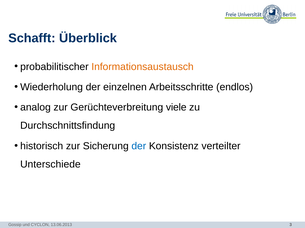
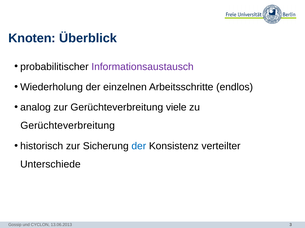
Schafft: Schafft -> Knoten (32, 38)
Informationsaustausch colour: orange -> purple (143, 67)
Durchschnittsfindung: Durchschnittsfindung -> Gerüchteverbreitung (68, 126)
